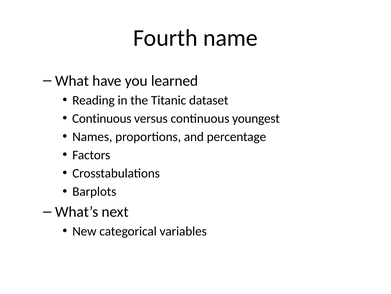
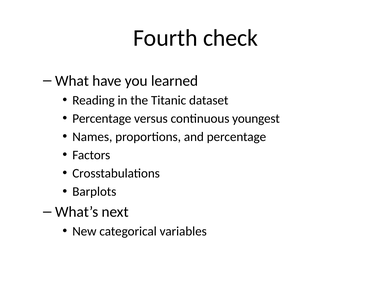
name: name -> check (230, 38)
Continuous: Continuous -> Percentage (102, 118)
